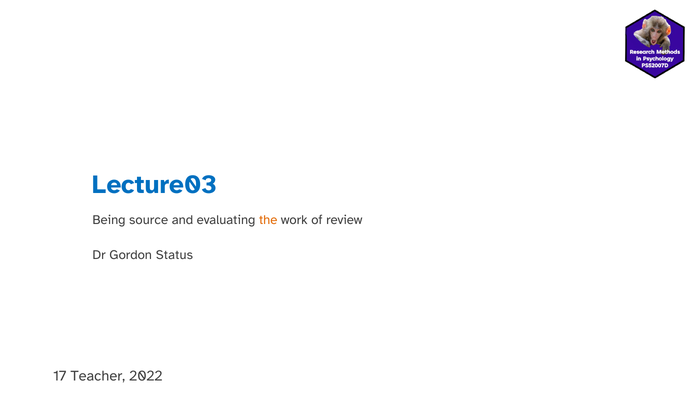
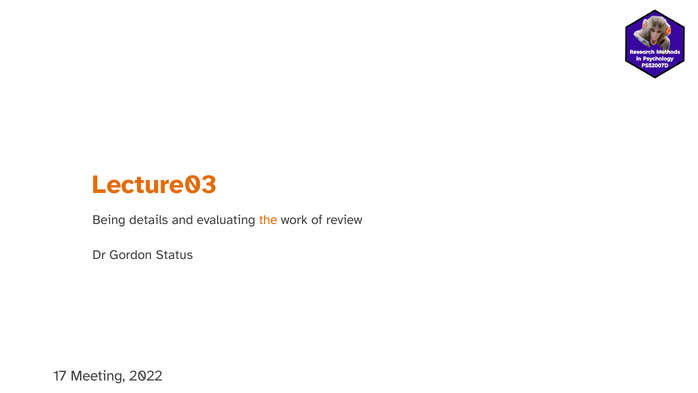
Lecture03 colour: blue -> orange (155, 185)
source: source -> details (149, 220)
Teacher: Teacher -> Meeting (98, 375)
